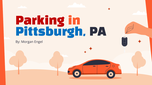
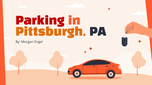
Pittsburgh colour: blue -> orange (51, 32)
